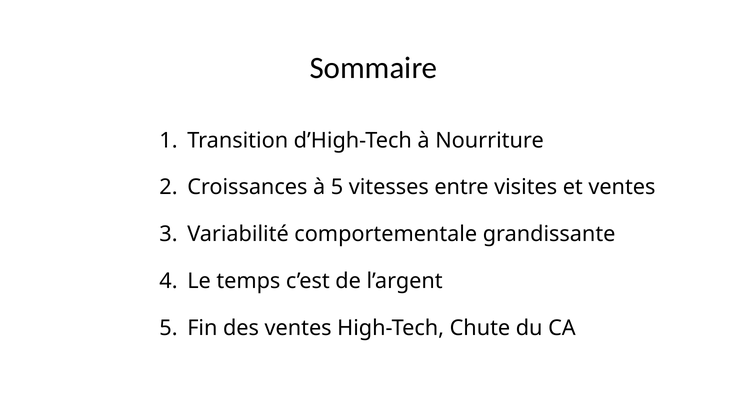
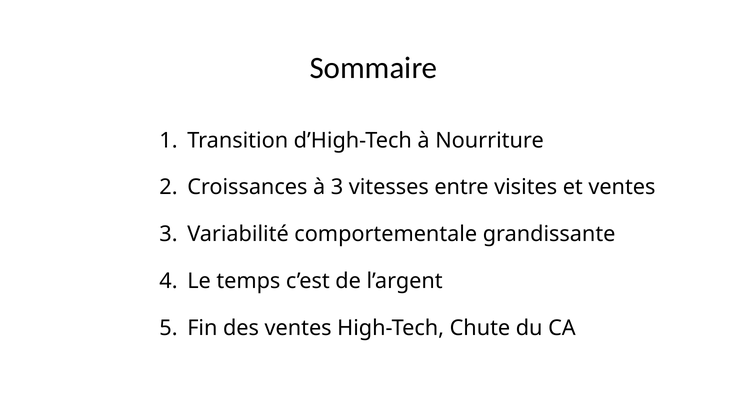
à 5: 5 -> 3 (337, 187)
